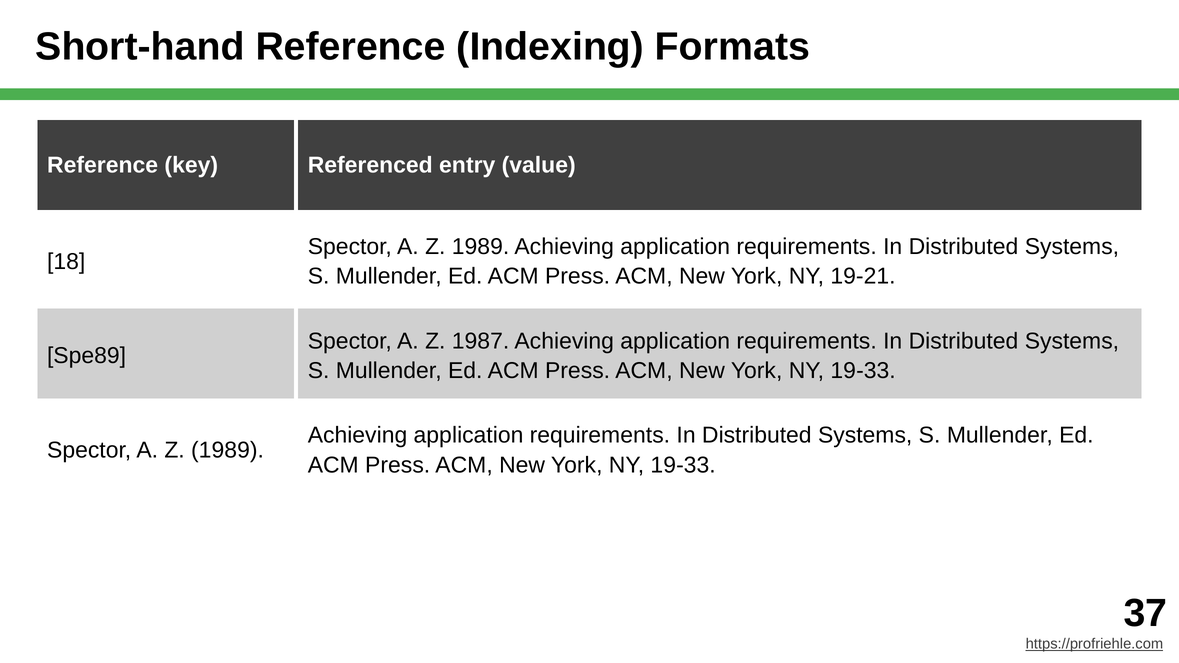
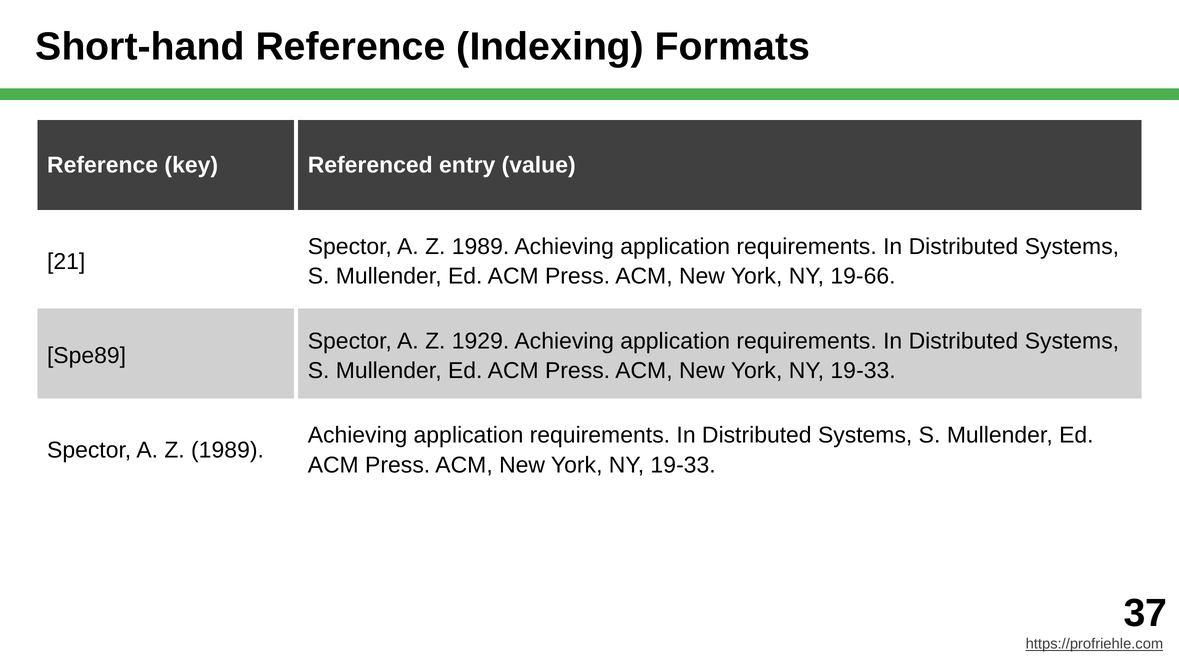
18: 18 -> 21 (66, 262)
19-21: 19-21 -> 19-66 (863, 277)
1987: 1987 -> 1929 (481, 341)
